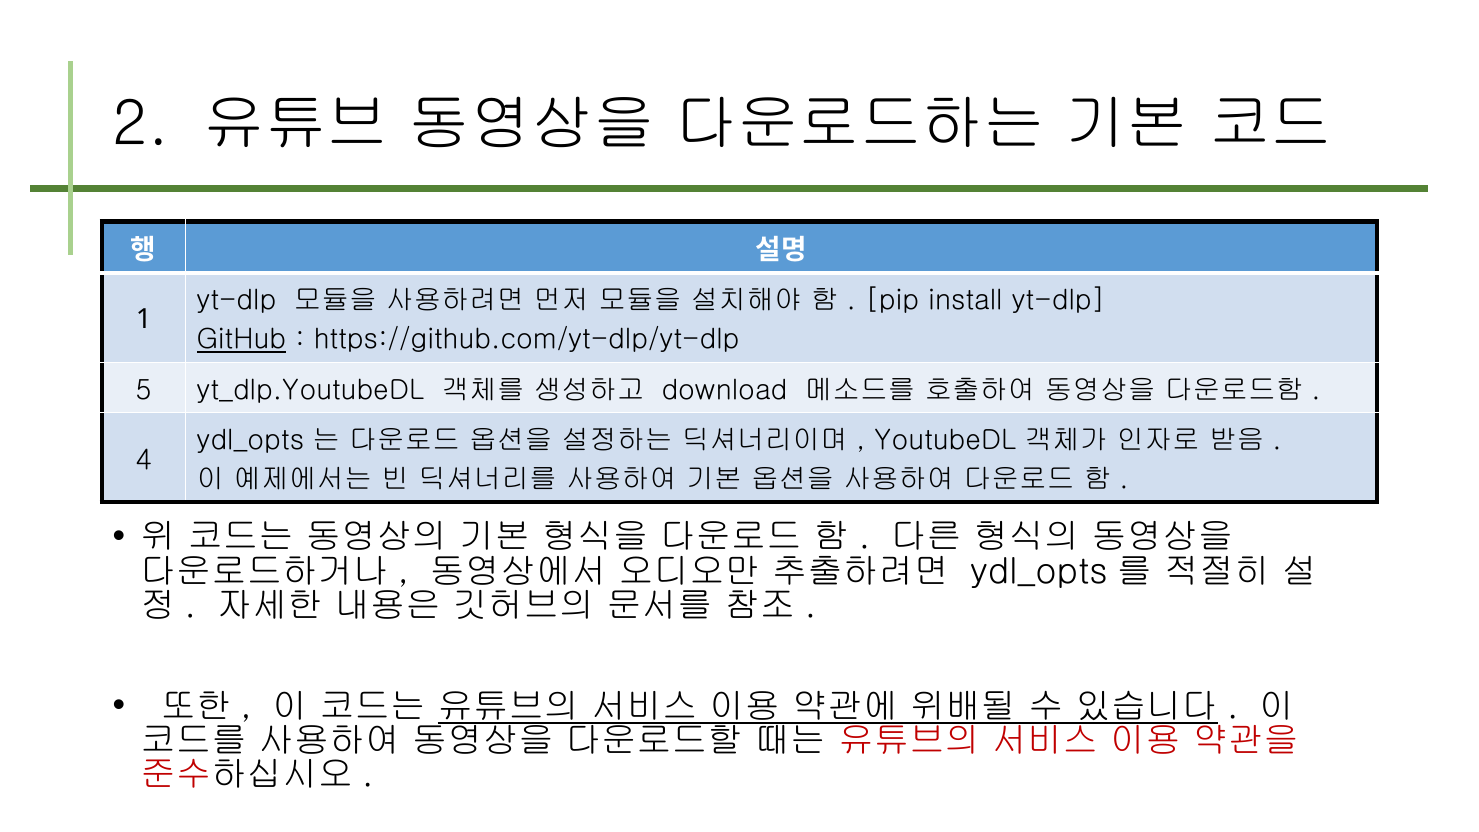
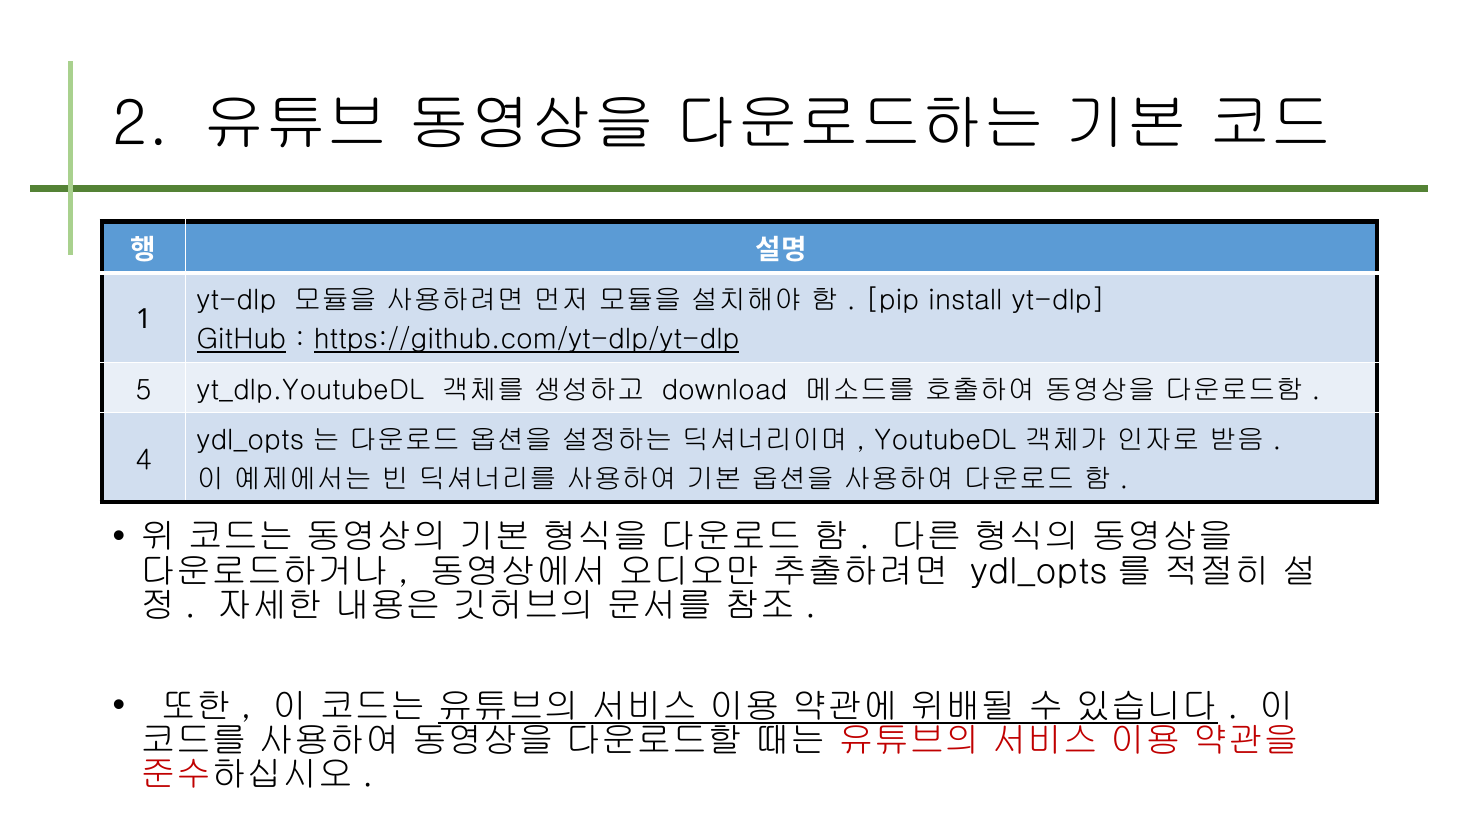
https://github.com/yt-dlp/yt-dlp underline: none -> present (527, 340)
